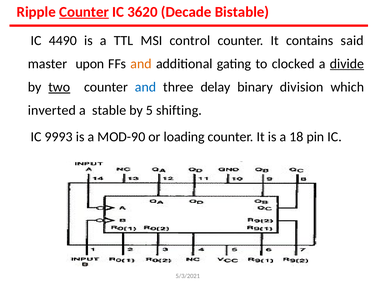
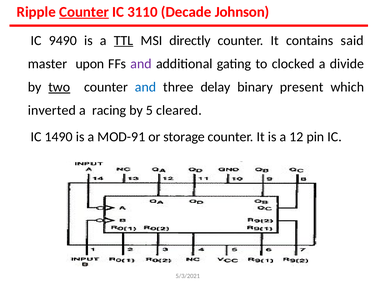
3620: 3620 -> 3110 (142, 12)
Bistable: Bistable -> Johnson (242, 12)
4490: 4490 -> 9490 (63, 40)
TTL underline: none -> present (124, 40)
control: control -> directly (190, 40)
and colour: orange -> purple (141, 64)
divide underline: present -> none (347, 64)
division: division -> present (302, 87)
stable: stable -> racing (109, 110)
shifting: shifting -> cleared (179, 110)
9993: 9993 -> 1490 (59, 137)
MOD-90: MOD-90 -> MOD-91 (121, 137)
loading: loading -> storage (184, 137)
18: 18 -> 12 (296, 137)
